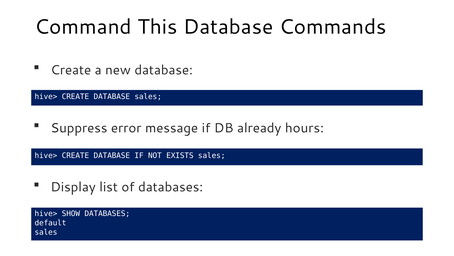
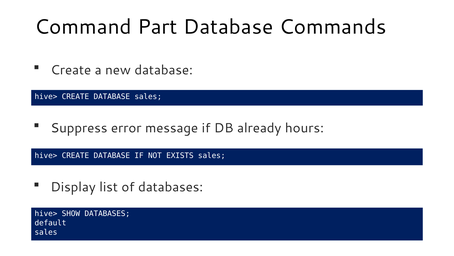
This: This -> Part (157, 27)
